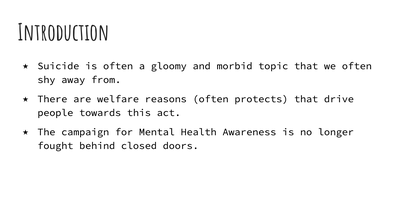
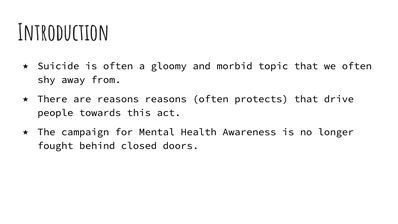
are welfare: welfare -> reasons (118, 99)
